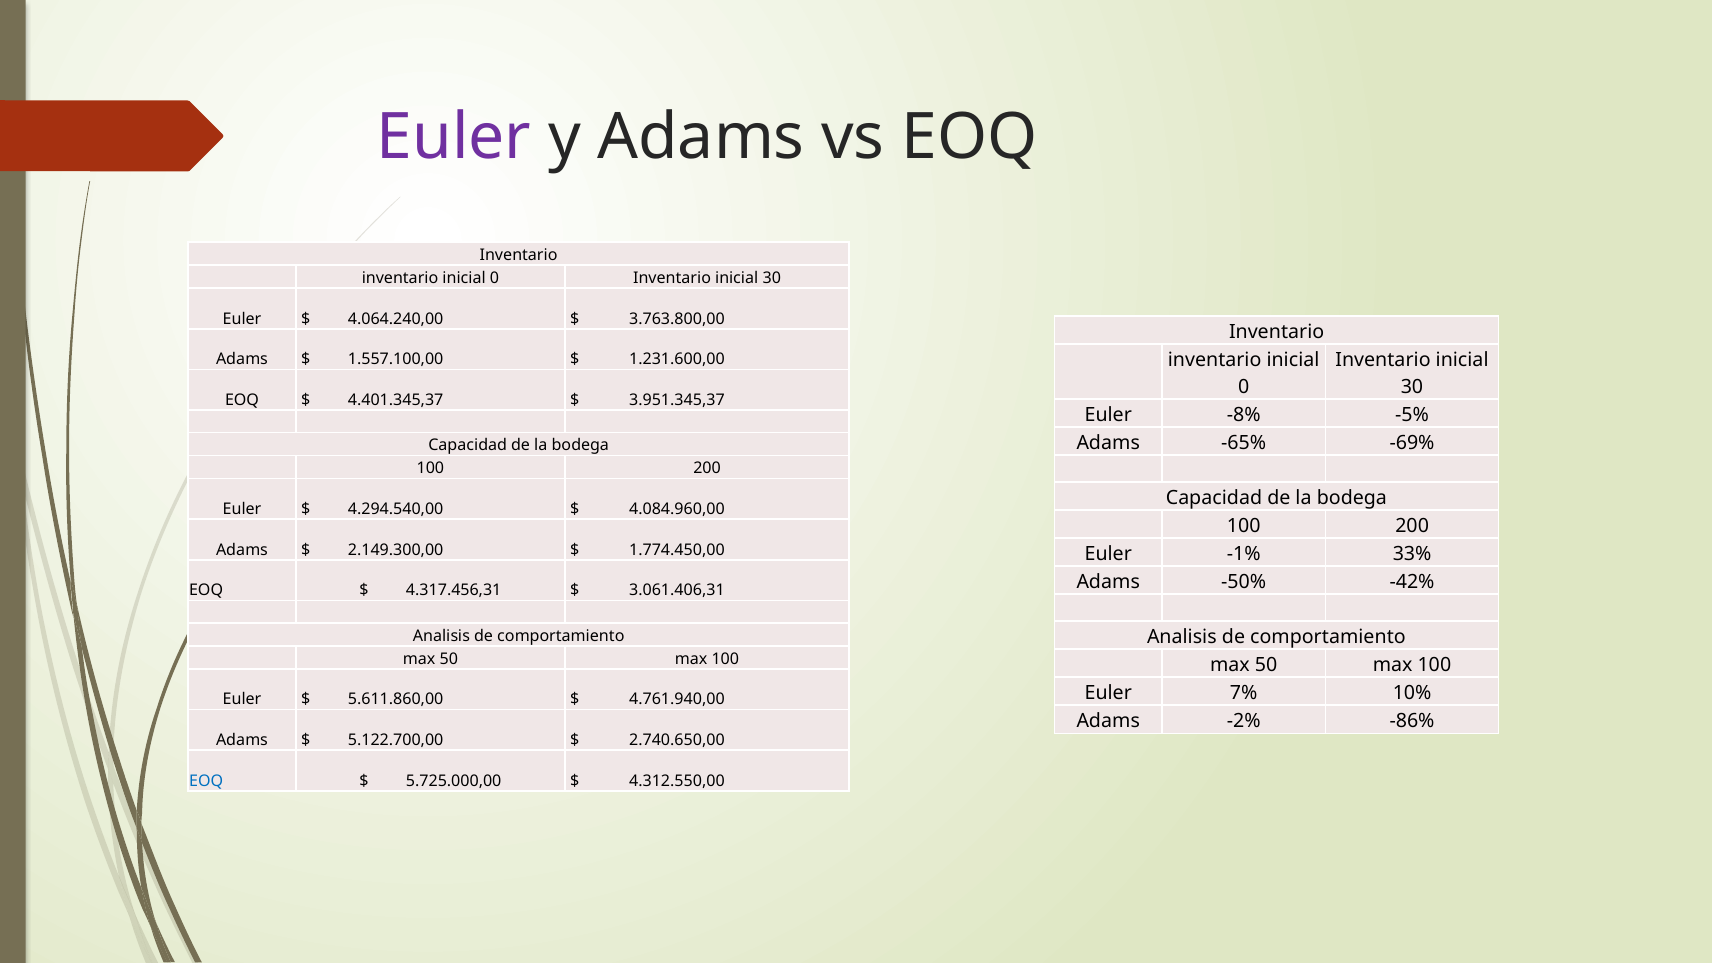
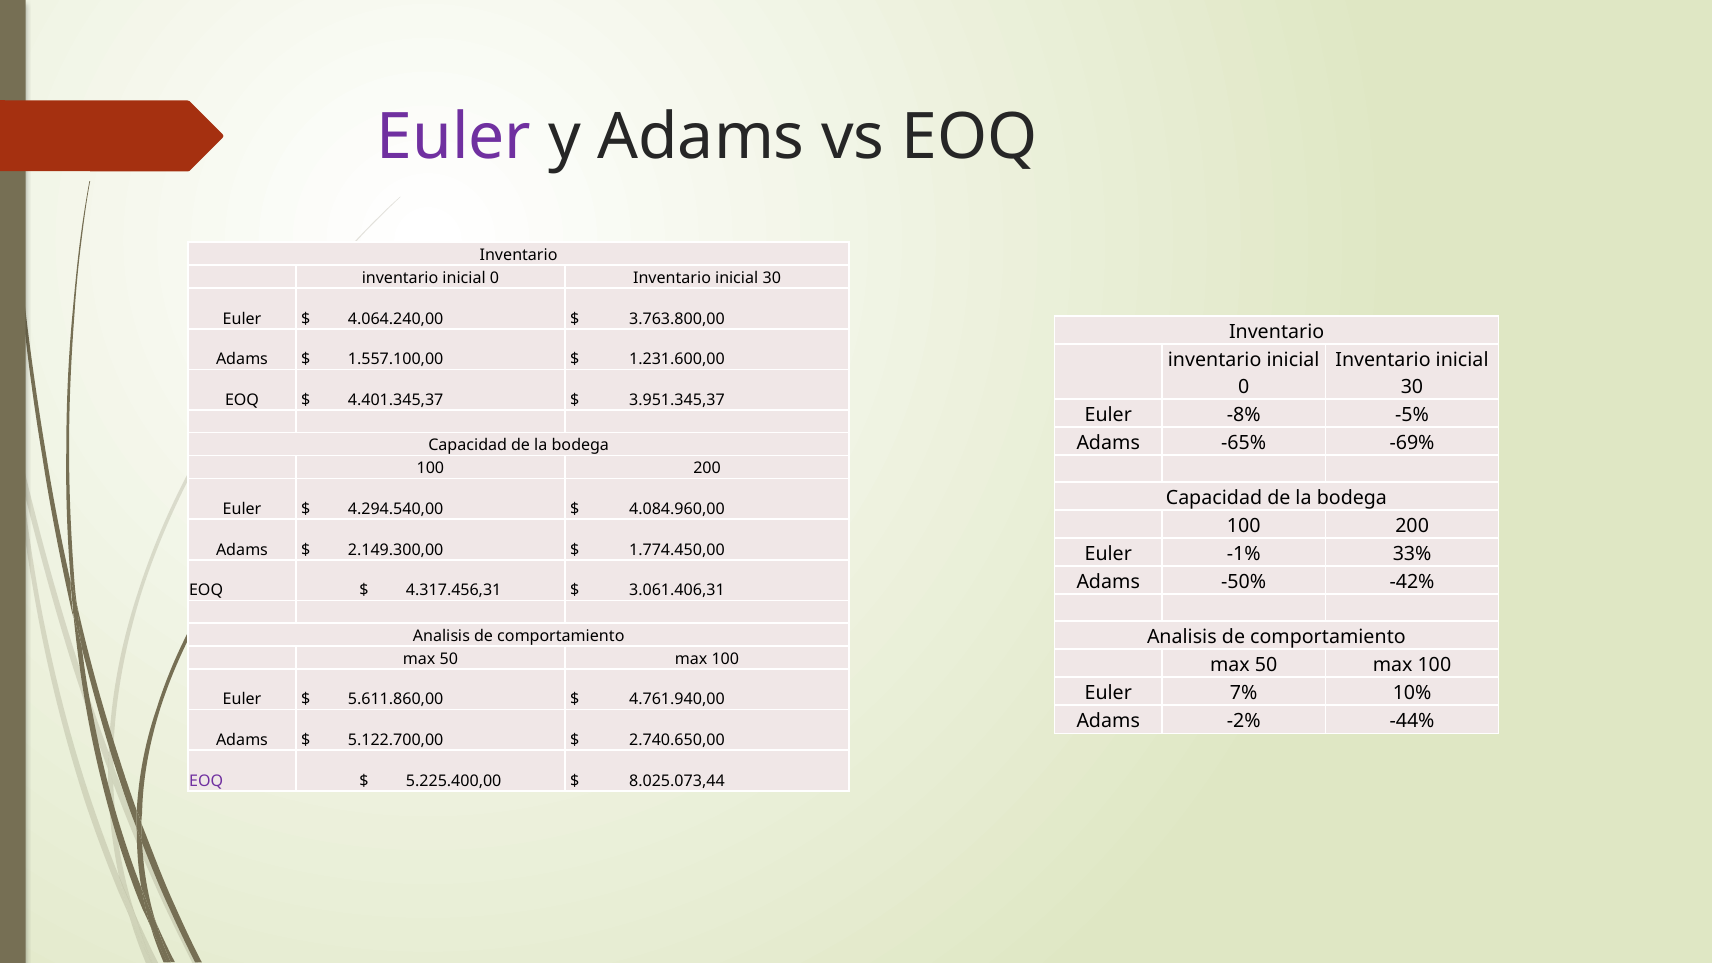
-86%: -86% -> -44% (1412, 721)
EOQ colour: blue -> purple (206, 781)
5.725.000,00: 5.725.000,00 -> 5.225.400,00 (454, 781)
4.312.550,00: 4.312.550,00 -> 8.025.073,44 (677, 781)
